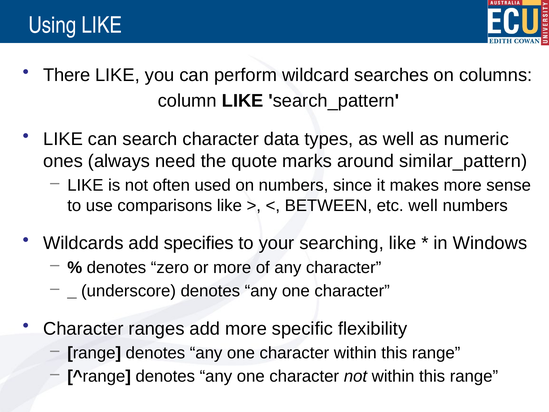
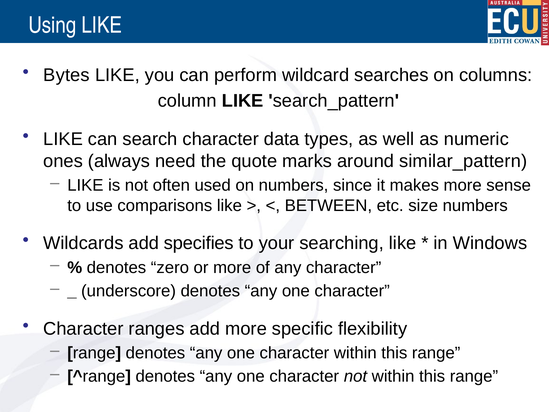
There: There -> Bytes (67, 75)
etc well: well -> size (423, 205)
